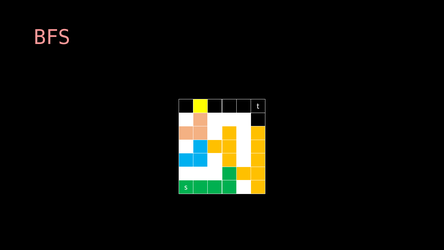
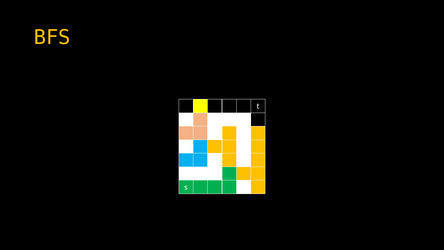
BFS colour: pink -> yellow (52, 37)
